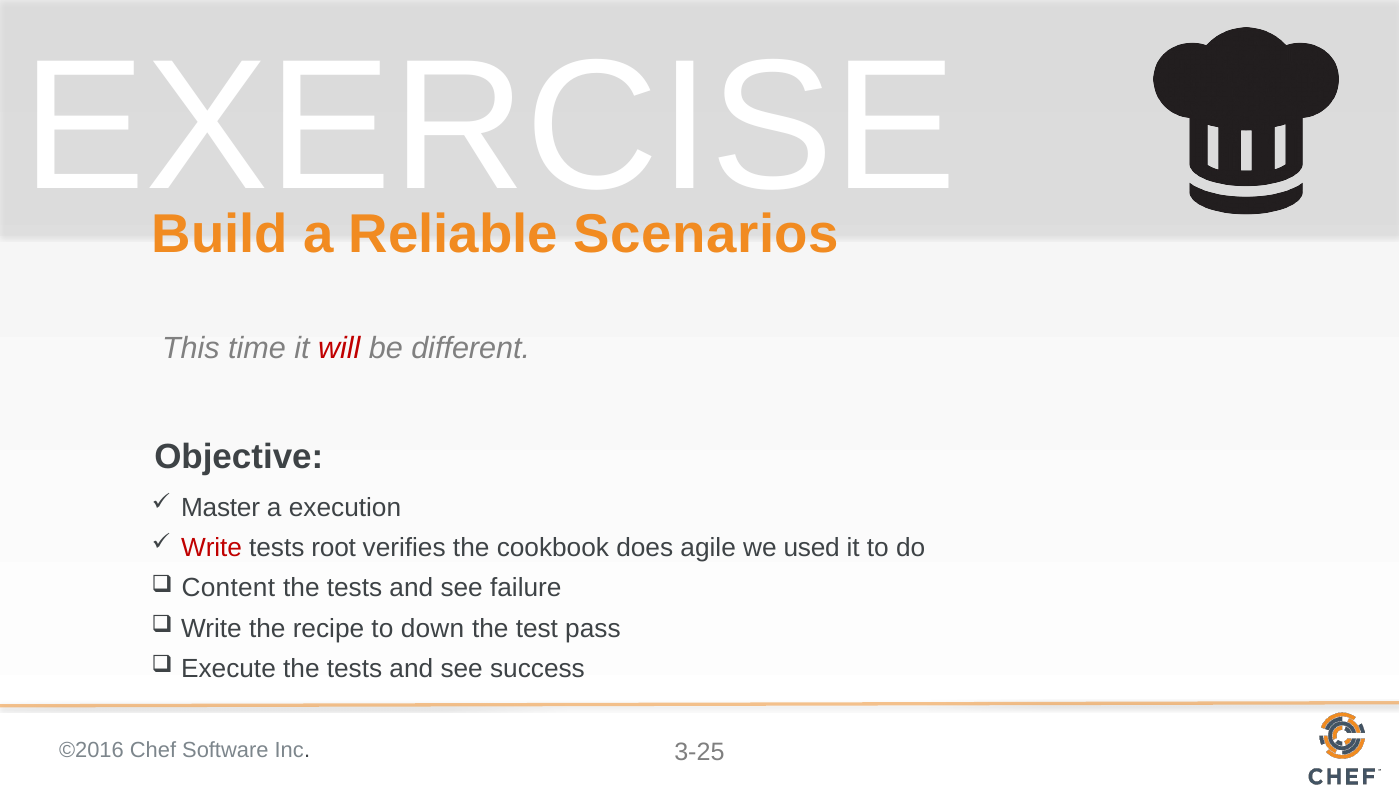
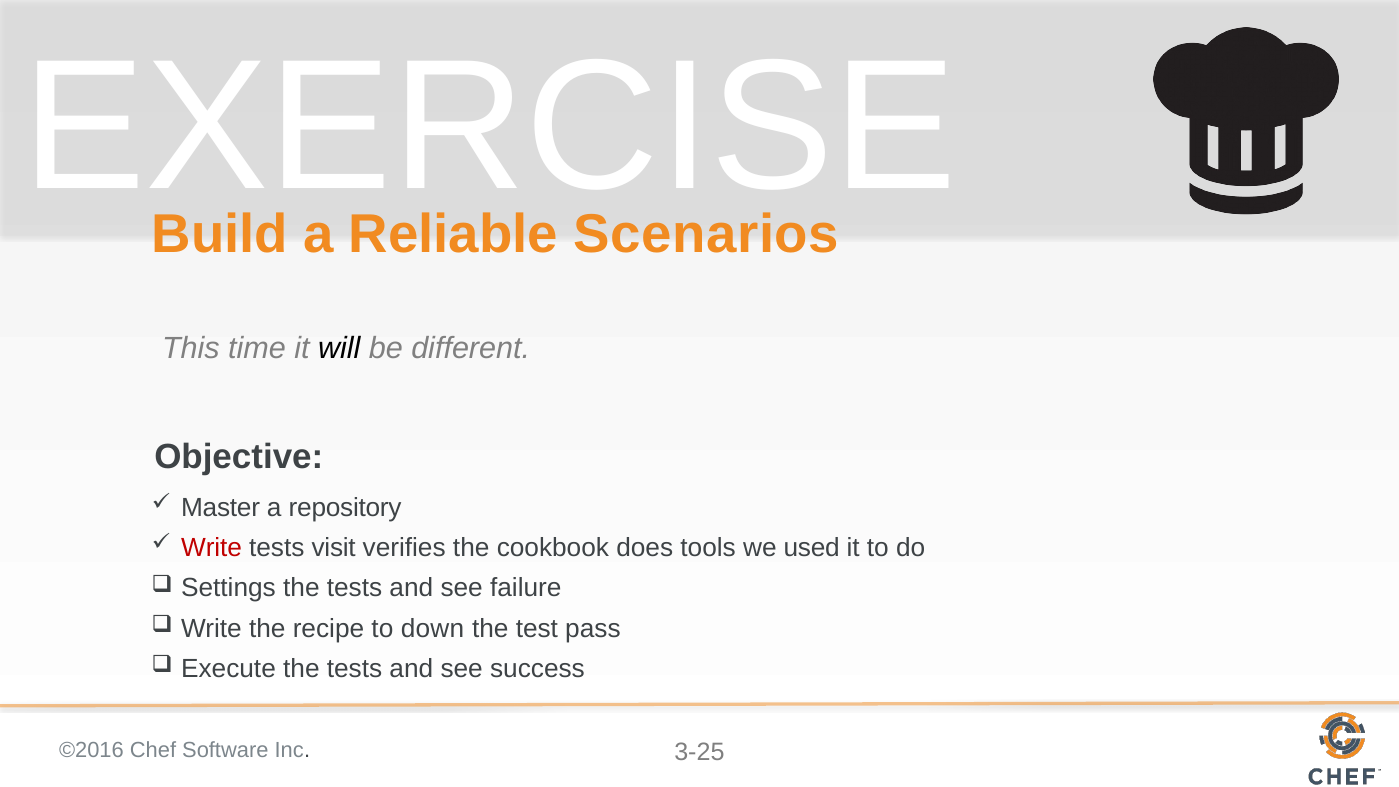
will colour: red -> black (339, 349)
execution: execution -> repository (345, 508)
root: root -> visit (334, 548)
agile: agile -> tools (708, 548)
Content: Content -> Settings (228, 588)
